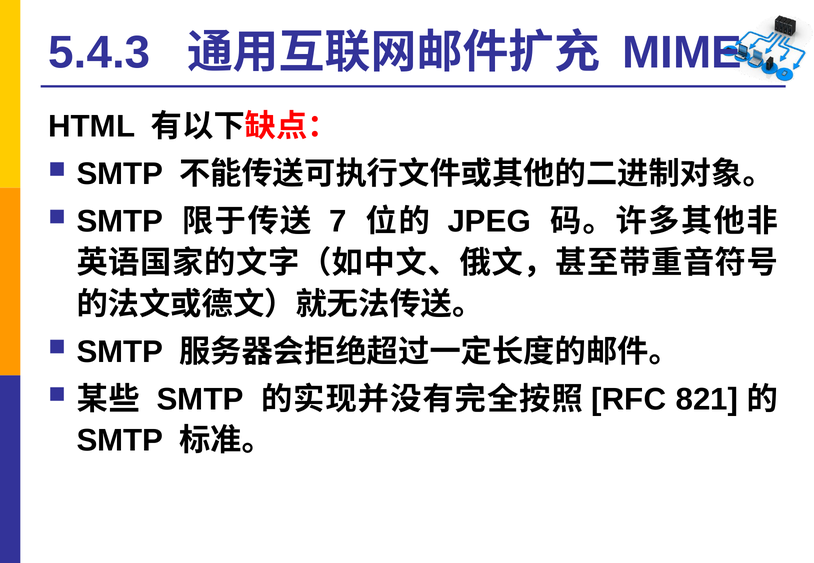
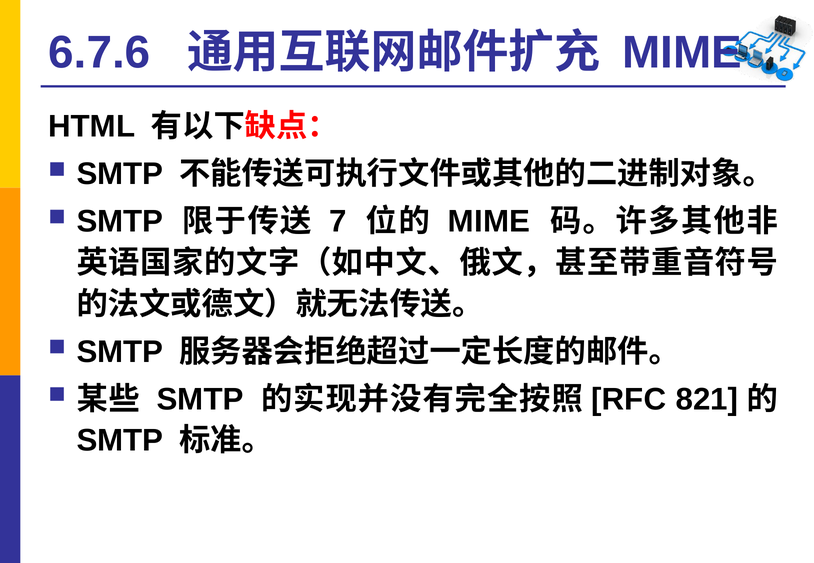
5.4.3: 5.4.3 -> 6.7.6 (99, 52)
JPEG: JPEG -> MIME (489, 222)
